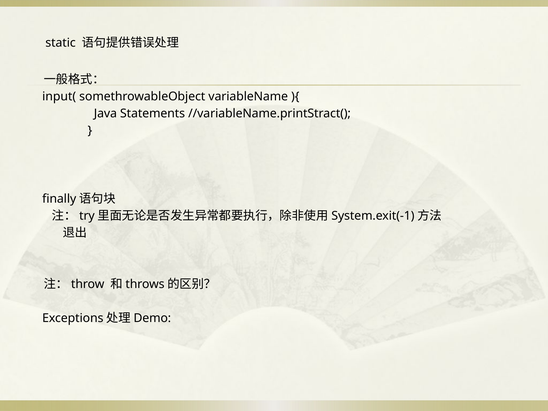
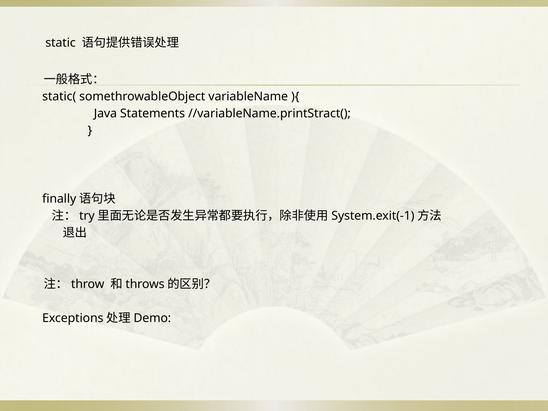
input(: input( -> static( (59, 97)
